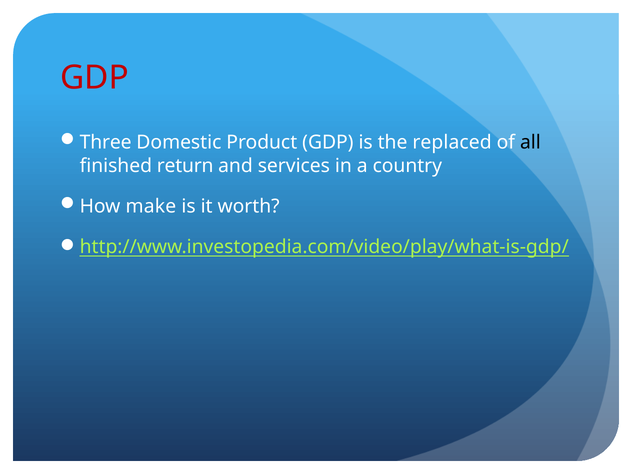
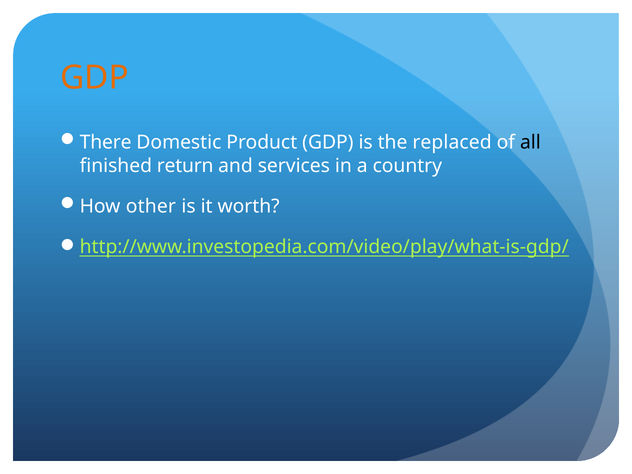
GDP colour: red -> orange (95, 78)
Three: Three -> There (106, 142)
make: make -> other (151, 206)
